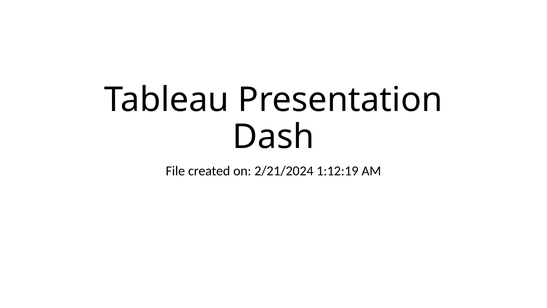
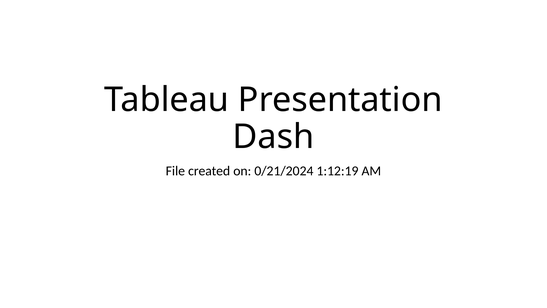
2/21/2024: 2/21/2024 -> 0/21/2024 (284, 171)
